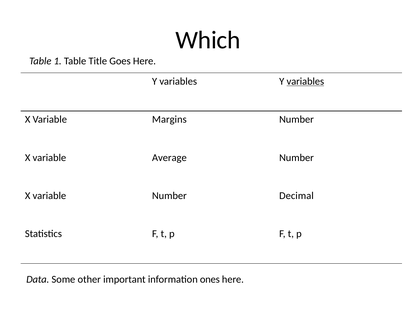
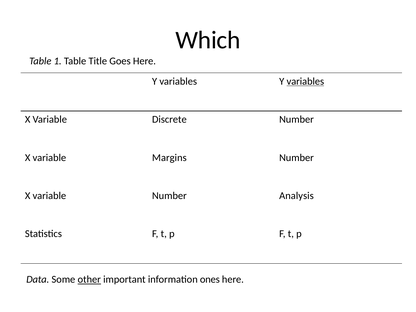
Margins: Margins -> Discrete (169, 119)
Average: Average -> Margins (169, 158)
Decimal: Decimal -> Analysis (296, 196)
other underline: none -> present (89, 279)
